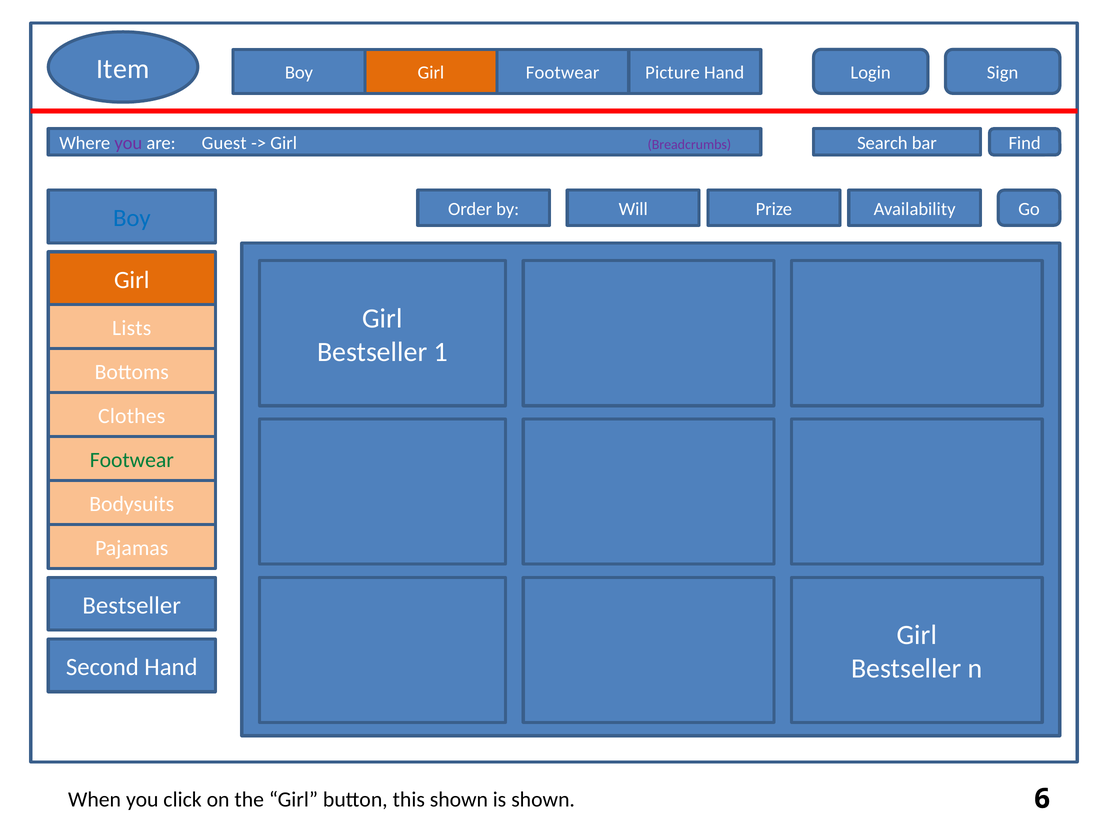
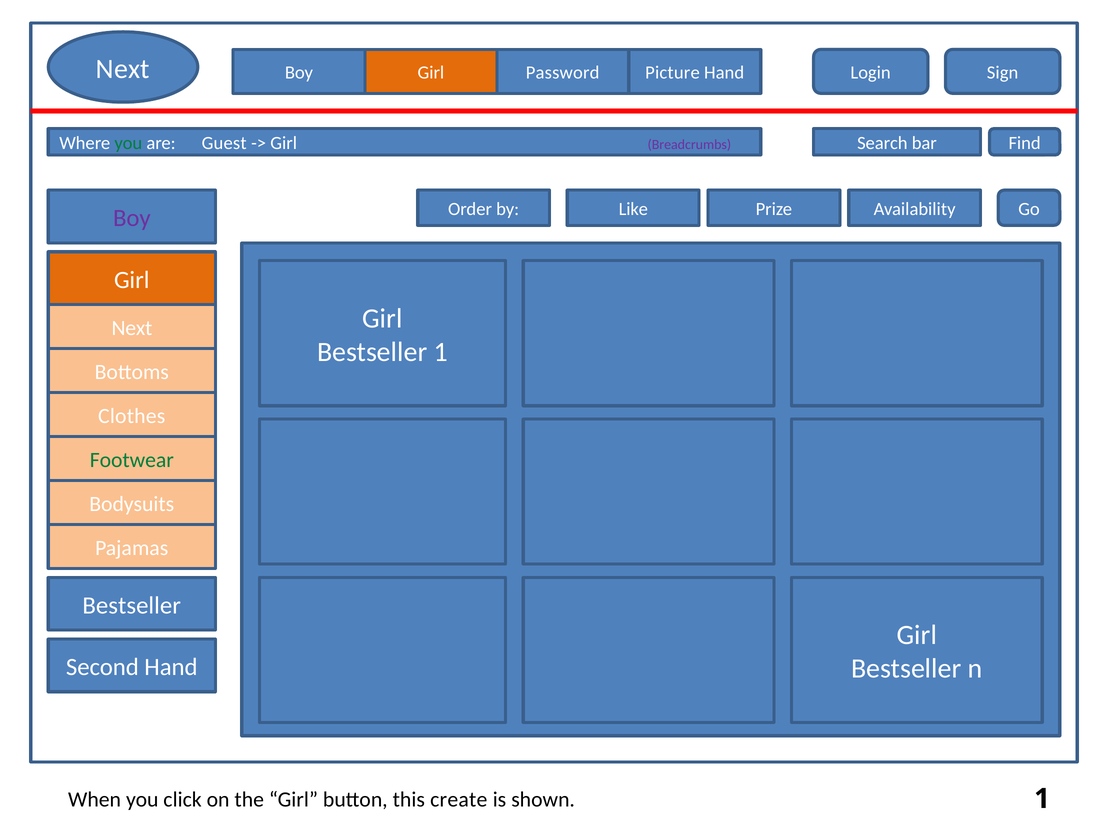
Item: Item -> Next (123, 69)
Footwear: Footwear -> Password (563, 73)
you colour: purple -> green (128, 143)
Will: Will -> Like (633, 209)
Boy colour: blue -> purple (132, 218)
Lists: Lists -> Next (132, 328)
this shown: shown -> create (459, 800)
shown 6: 6 -> 1 (1042, 798)
